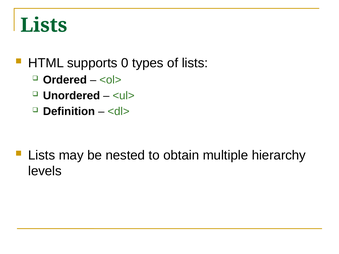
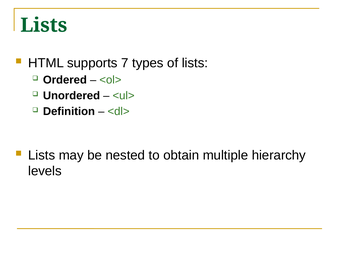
0: 0 -> 7 (125, 63)
